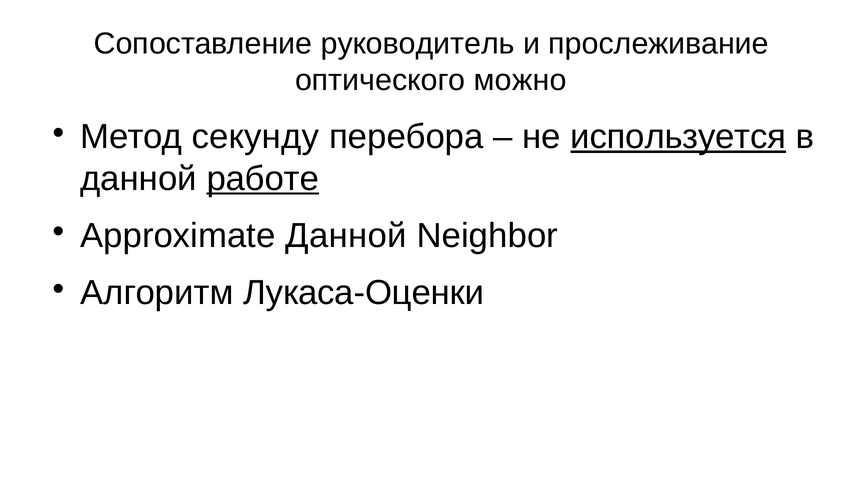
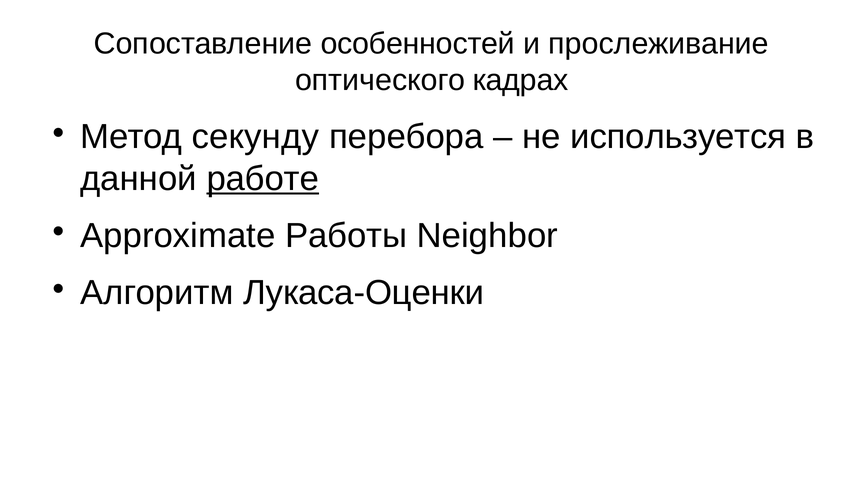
руководитель: руководитель -> особенностей (418, 44)
можно: можно -> кадрах (521, 80)
используется underline: present -> none (678, 137)
Approximate Данной: Данной -> Работы (346, 236)
